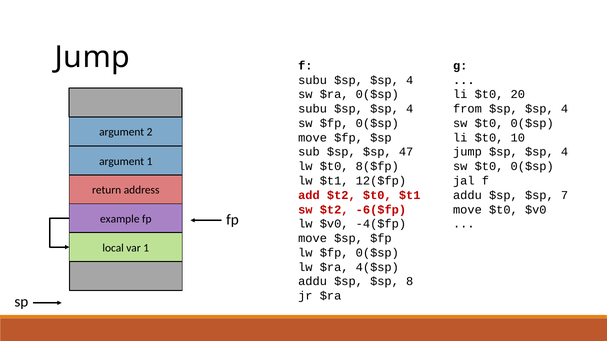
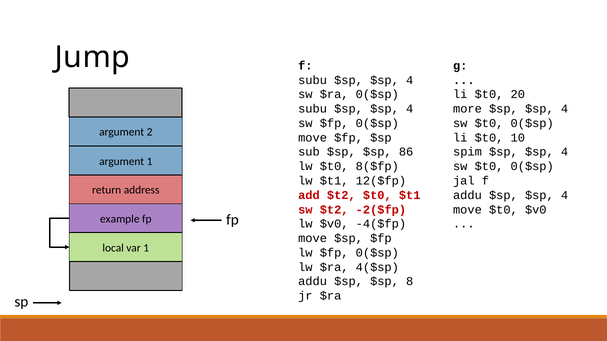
from: from -> more (467, 109)
47: 47 -> 86 (406, 152)
jump: jump -> spim (467, 152)
addu $sp $sp 7: 7 -> 4 (565, 195)
-6($fp: -6($fp -> -2($fp (381, 210)
